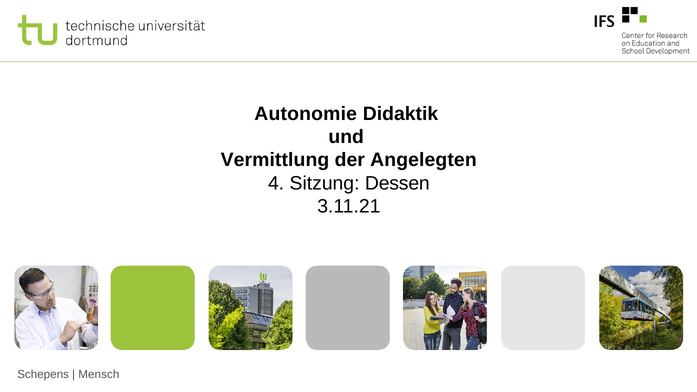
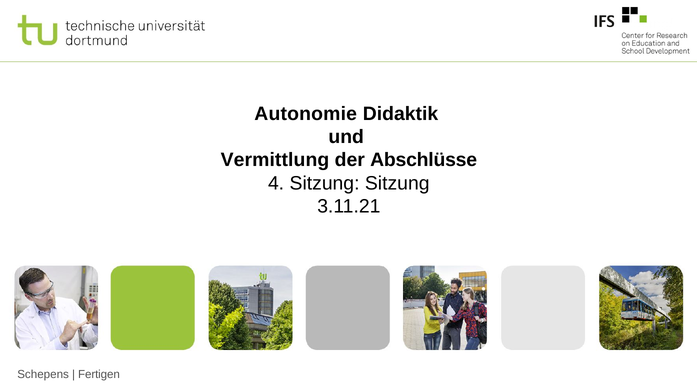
Angelegten: Angelegten -> Abschlüsse (424, 160)
Sitzung Dessen: Dessen -> Sitzung (397, 183)
Mensch: Mensch -> Fertigen (99, 374)
